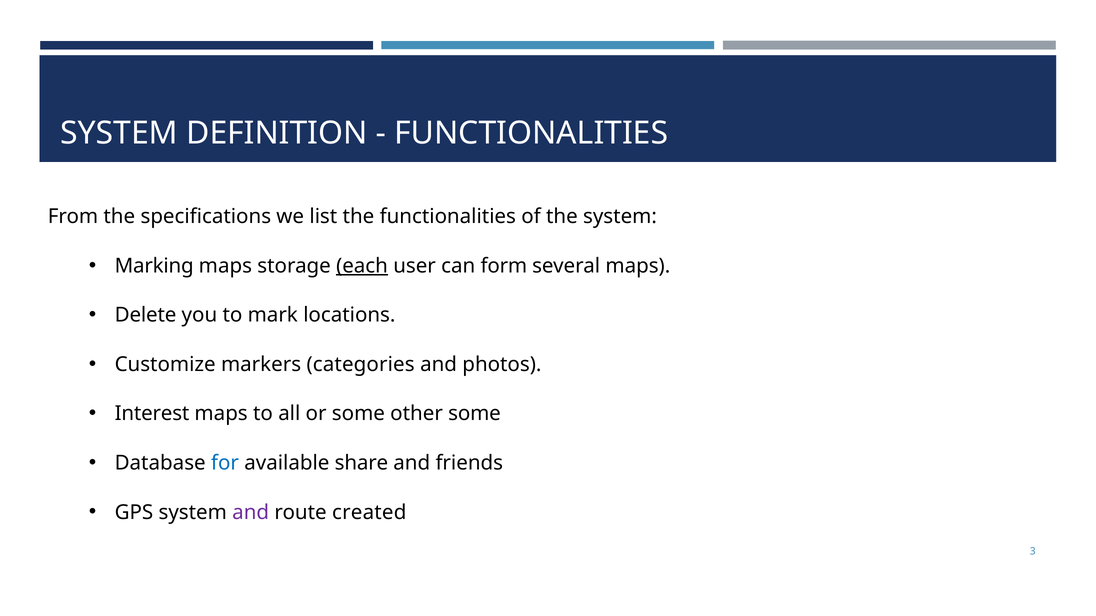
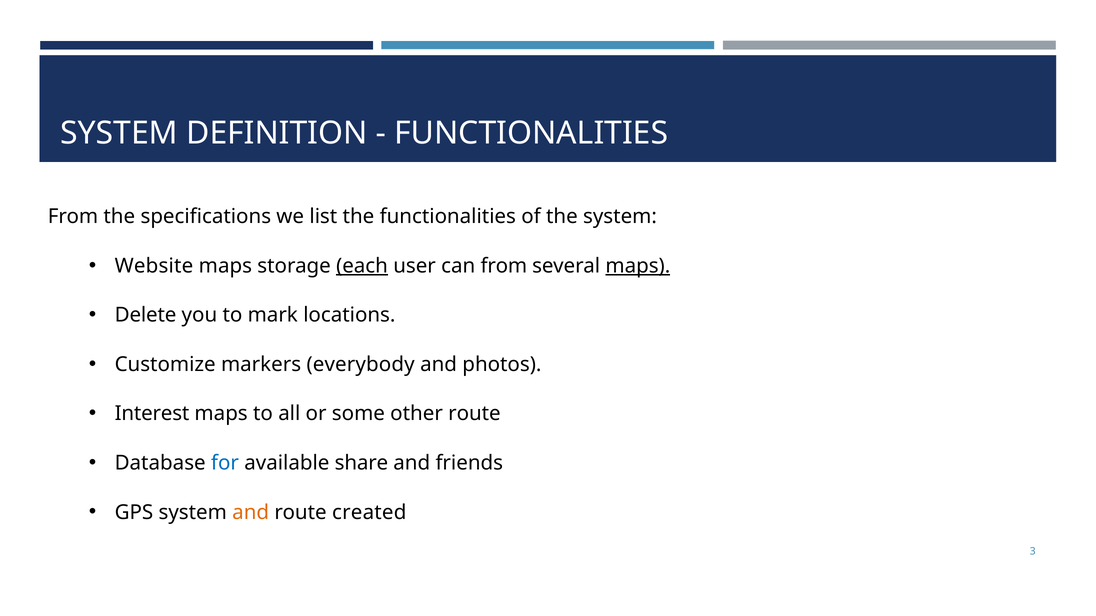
Marking: Marking -> Website (154, 266)
can form: form -> from (504, 266)
maps underline: none -> present (638, 266)
categories: categories -> everybody (361, 365)
other some: some -> route (474, 414)
and colour: purple -> orange (251, 513)
